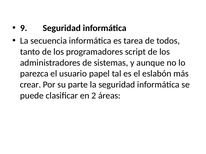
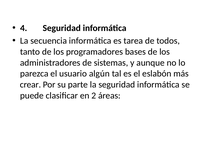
9: 9 -> 4 (24, 28)
script: script -> bases (135, 52)
papel: papel -> algún (99, 74)
